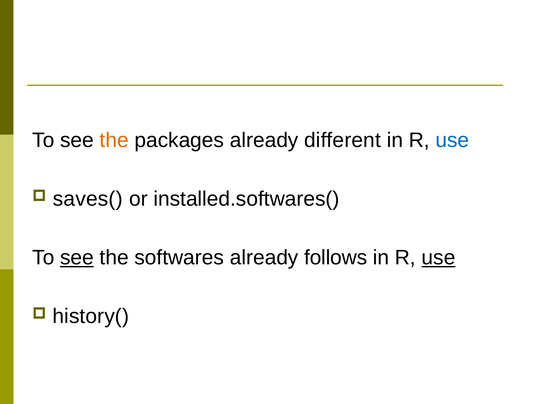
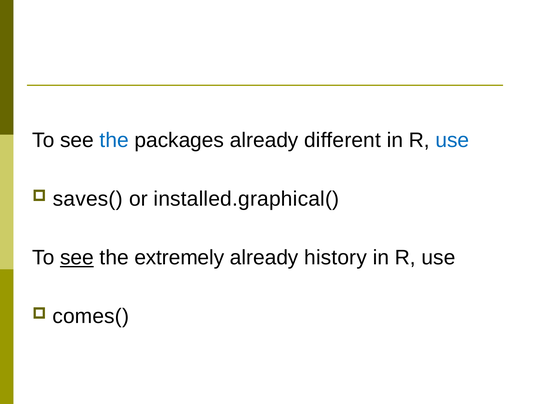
the colour: orange -> blue (114, 140)
installed.softwares(: installed.softwares( -> installed.graphical( (246, 199)
softwares: softwares -> extremely (179, 258)
follows: follows -> history (336, 258)
use underline: present -> none (438, 258)
history(: history( -> comes( (91, 317)
